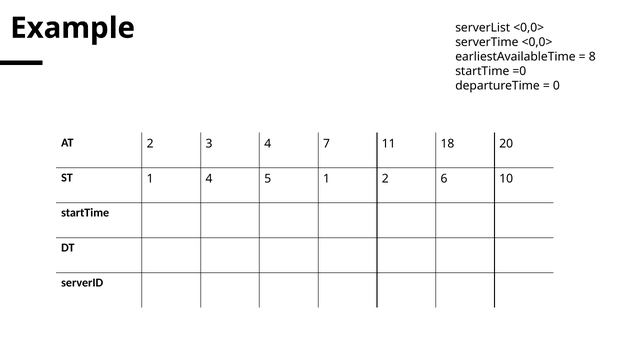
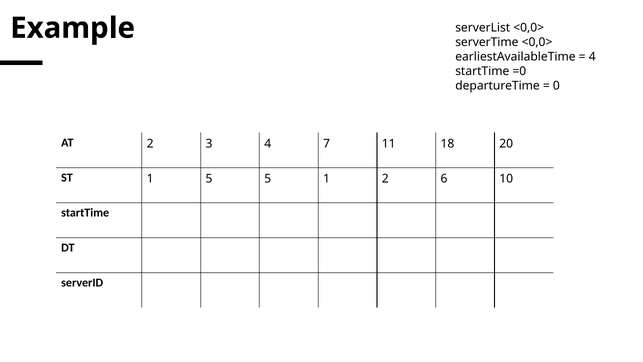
8: 8 -> 4 (592, 57)
1 4: 4 -> 5 (209, 179)
